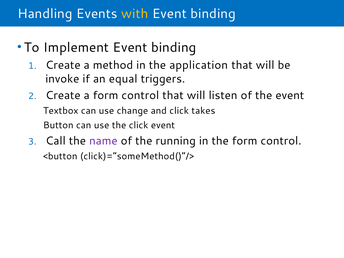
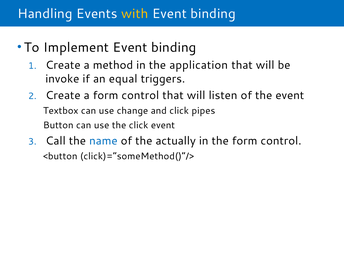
takes: takes -> pipes (203, 111)
name colour: purple -> blue (103, 141)
running: running -> actually (176, 141)
